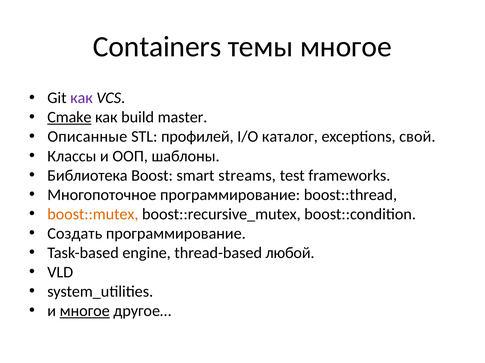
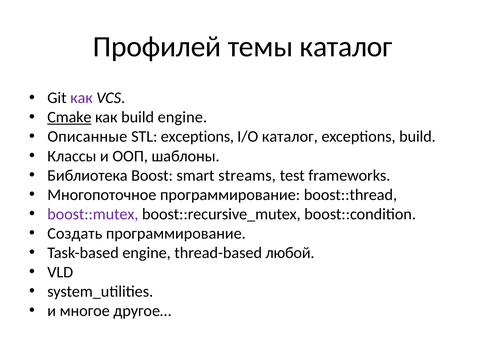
Containers: Containers -> Профилей (157, 47)
темы многое: многое -> каталог (346, 47)
build master: master -> engine (182, 118)
STL профилей: профилей -> exceptions (197, 137)
exceptions свой: свой -> build (417, 137)
boost::mutex colour: orange -> purple (93, 215)
многое underline: present -> none (85, 312)
